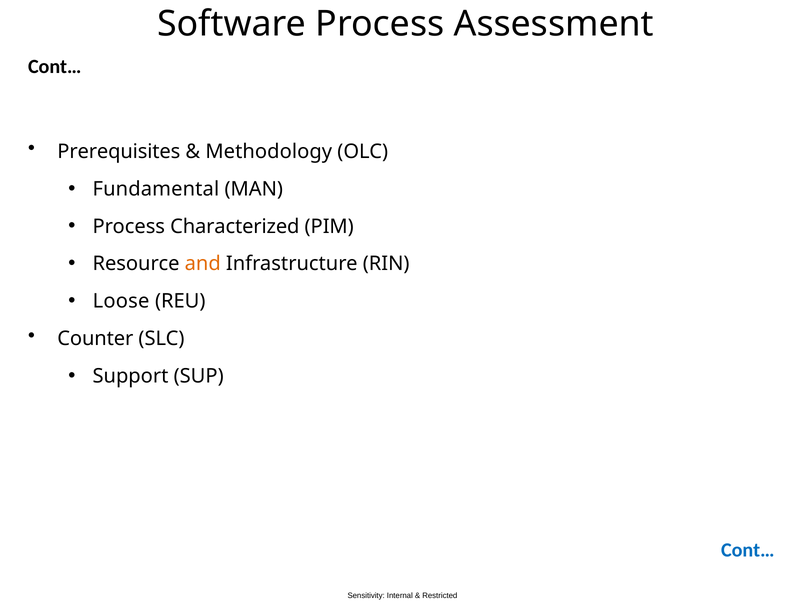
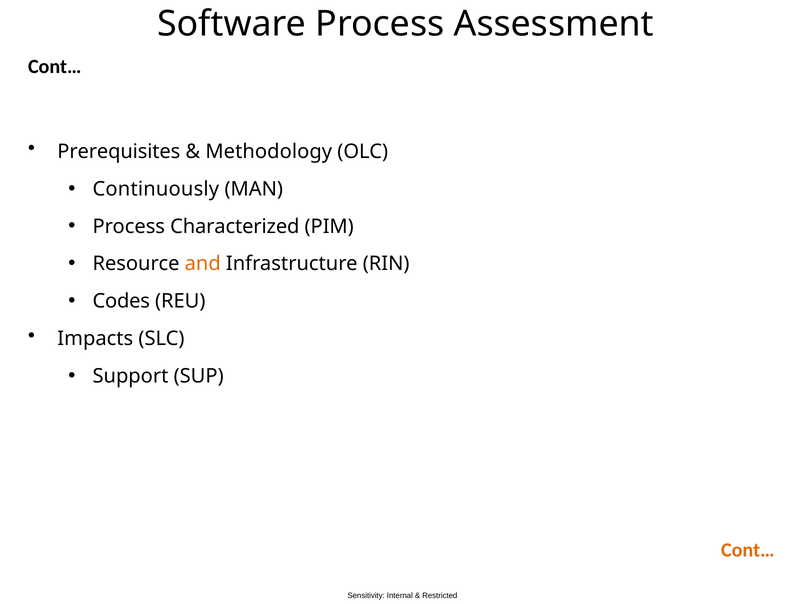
Fundamental: Fundamental -> Continuously (156, 189)
Loose: Loose -> Codes (121, 301)
Counter: Counter -> Impacts (95, 339)
Cont… colour: blue -> orange (748, 550)
